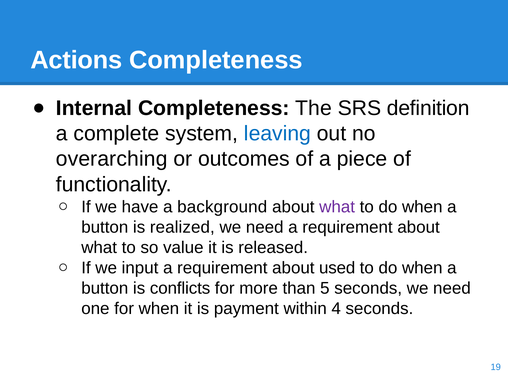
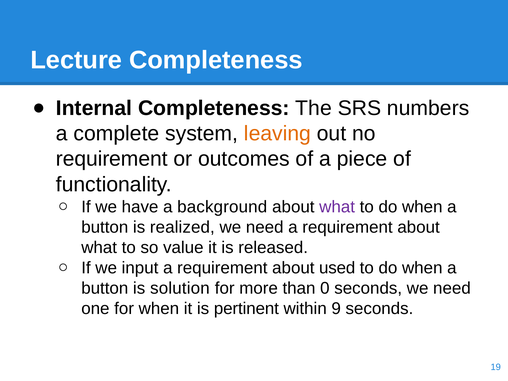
Actions: Actions -> Lecture (76, 60)
definition: definition -> numbers (428, 108)
leaving colour: blue -> orange (277, 134)
overarching: overarching -> requirement (112, 159)
conflicts: conflicts -> solution (180, 288)
5: 5 -> 0 (325, 288)
payment: payment -> pertinent (246, 309)
4: 4 -> 9 (336, 309)
